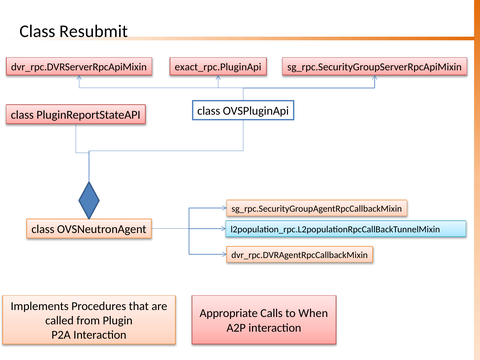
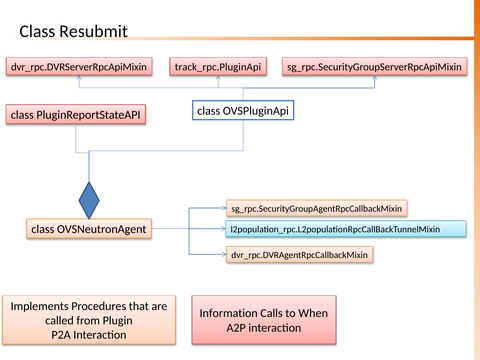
exact_rpc.PluginApi: exact_rpc.PluginApi -> track_rpc.PluginApi (218, 67)
Appropriate: Appropriate -> Information (229, 313)
